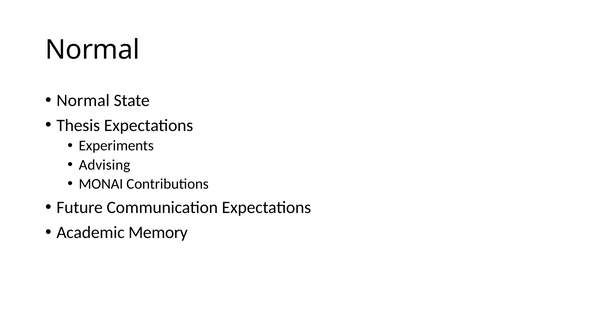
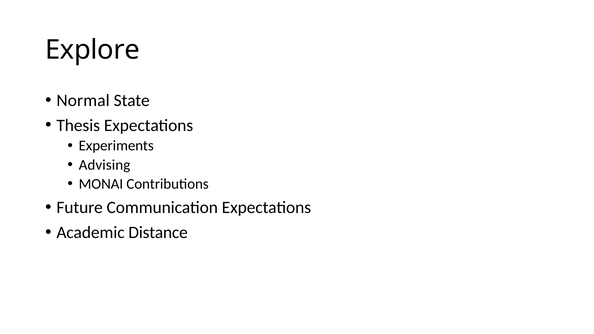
Normal: Normal -> Explore (92, 50)
Memory: Memory -> Distance (158, 232)
